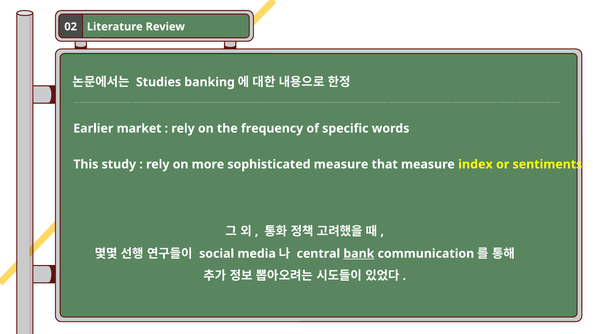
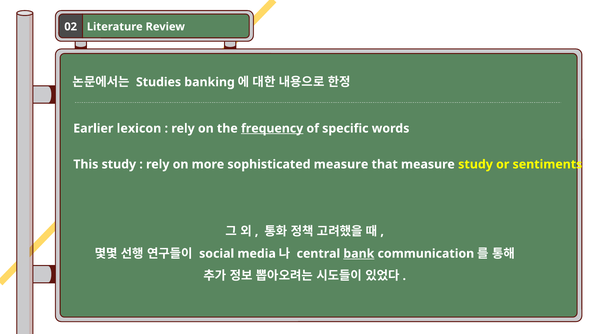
market: market -> lexicon (139, 128)
frequency underline: none -> present (272, 128)
measure index: index -> study (476, 164)
